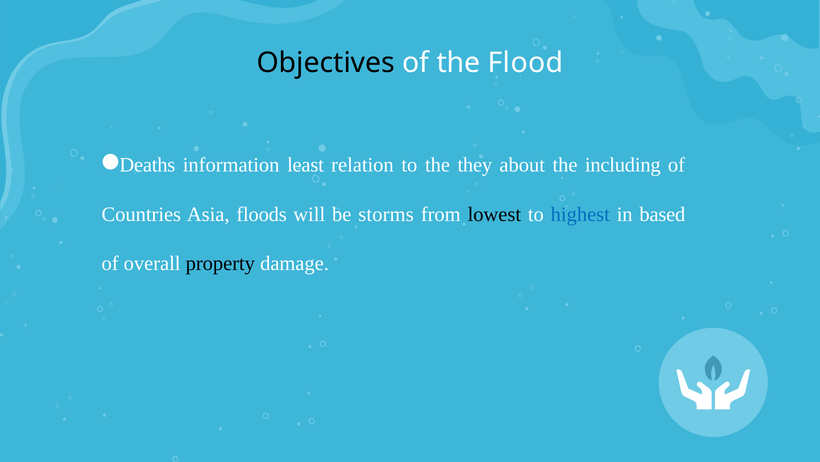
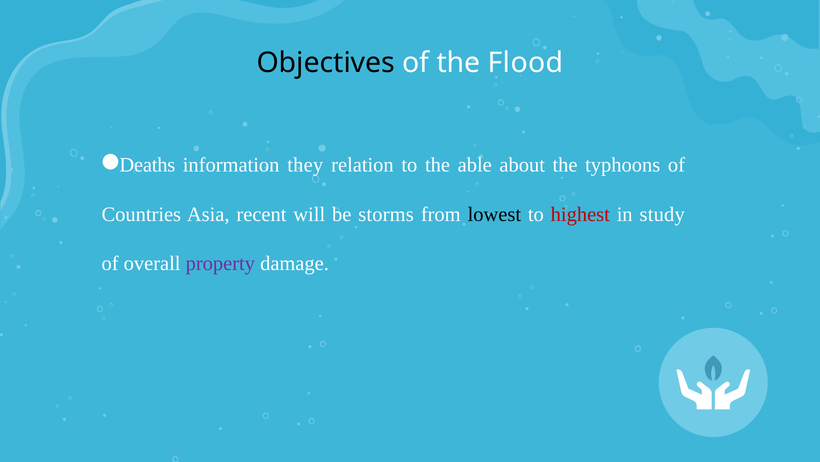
least: least -> they (305, 165)
they: they -> able (475, 165)
including: including -> typhoons (623, 165)
floods: floods -> recent (261, 214)
highest colour: blue -> red (580, 214)
based: based -> study (662, 214)
property colour: black -> purple (220, 263)
